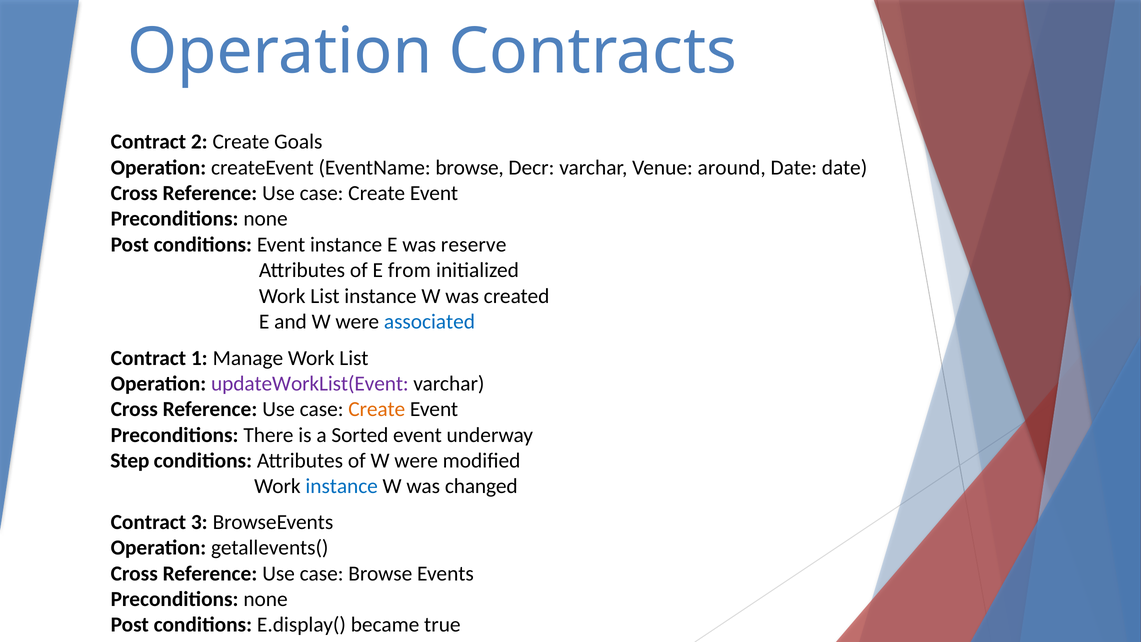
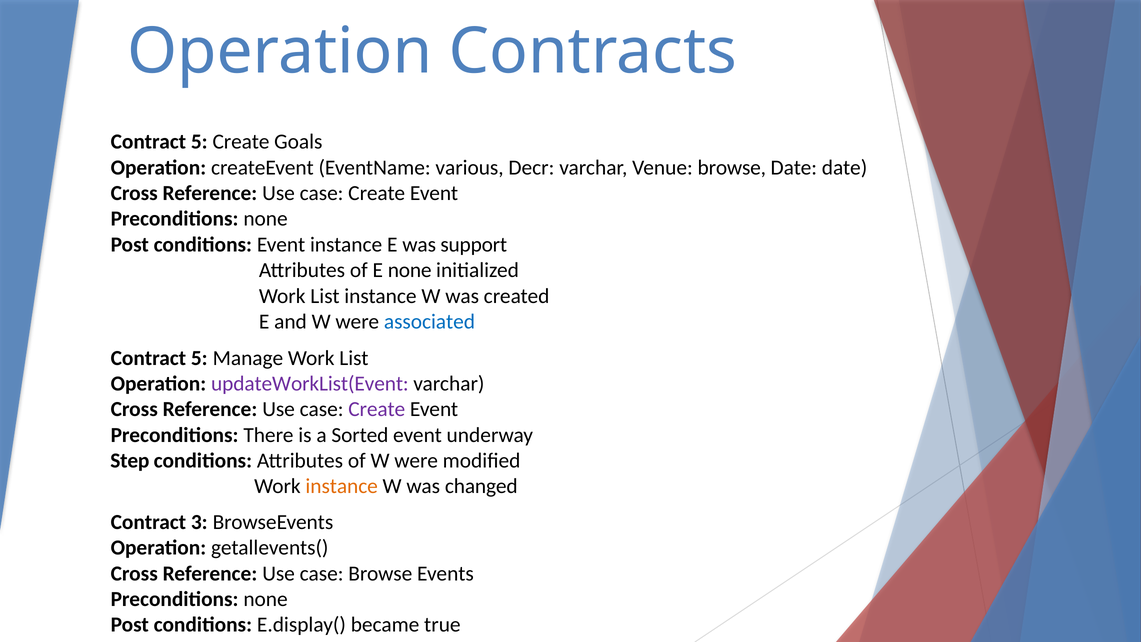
2: 2 -> 5 (199, 142)
EventName browse: browse -> various (470, 168)
Venue around: around -> browse (732, 168)
reserve: reserve -> support (474, 245)
E from: from -> none (410, 270)
1: 1 -> 5 (199, 358)
Create colour: orange -> purple (377, 409)
instance colour: blue -> orange (342, 486)
